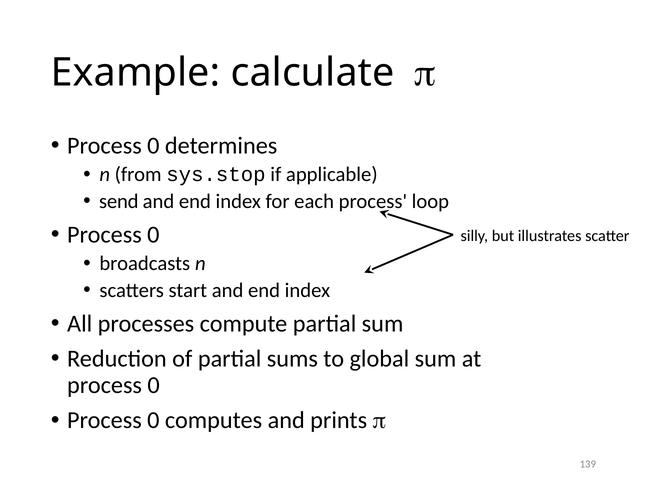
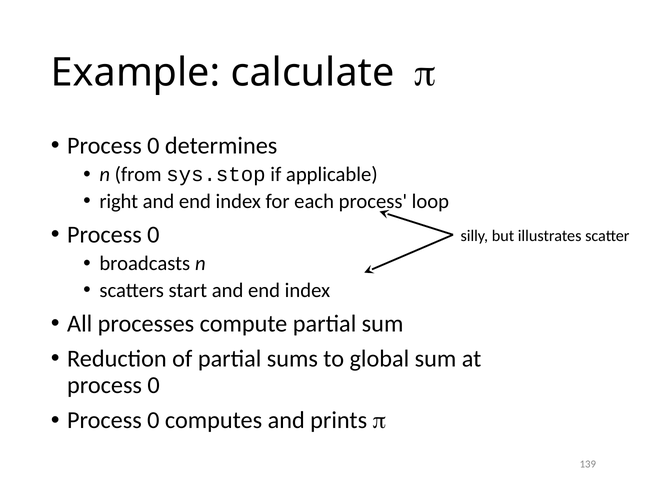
send: send -> right (119, 201)
